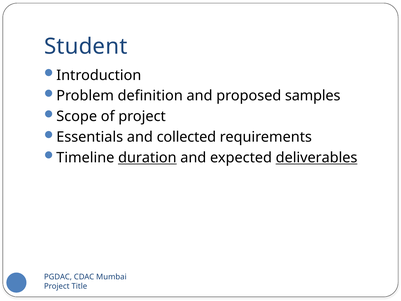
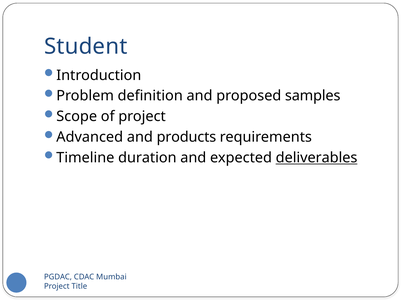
Essentials: Essentials -> Advanced (90, 137)
collected: collected -> products (186, 137)
duration underline: present -> none (147, 158)
